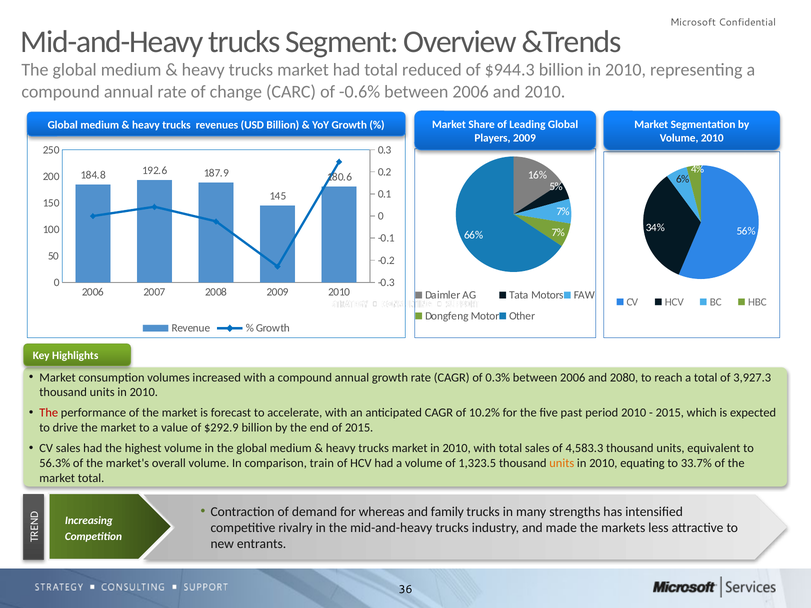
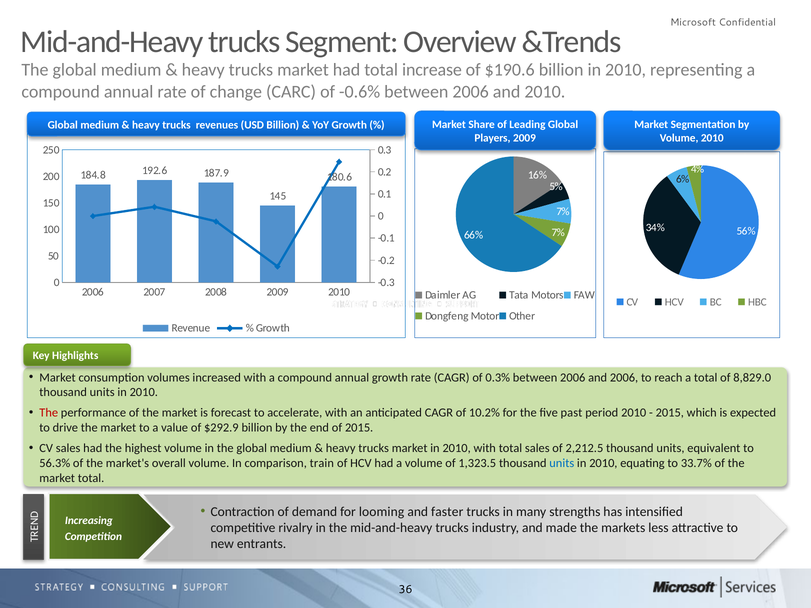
reduced: reduced -> increase (432, 70)
$944.3: $944.3 -> $190.6 (510, 70)
and 2080: 2080 -> 2006 (624, 378)
3,927.3: 3,927.3 -> 8,829.0 (752, 378)
4,583.3: 4,583.3 -> 2,212.5 (584, 448)
units colour: orange -> blue (562, 463)
whereas: whereas -> looming (382, 512)
family: family -> faster (447, 512)
